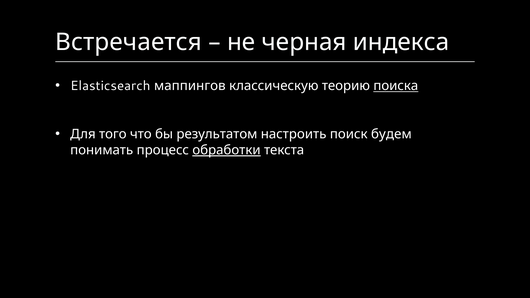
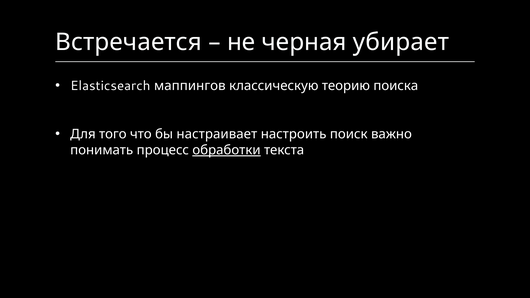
индекса: индекса -> убирает (401, 42)
поиска underline: present -> none (396, 86)
результатом: результатом -> настраивает (217, 134)
будем: будем -> важно (391, 134)
